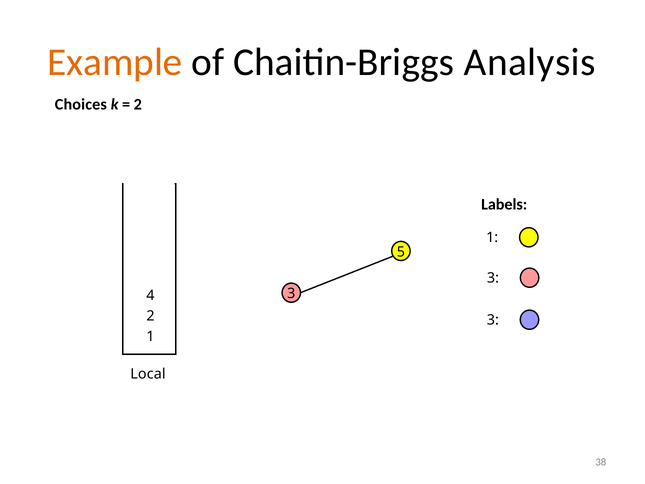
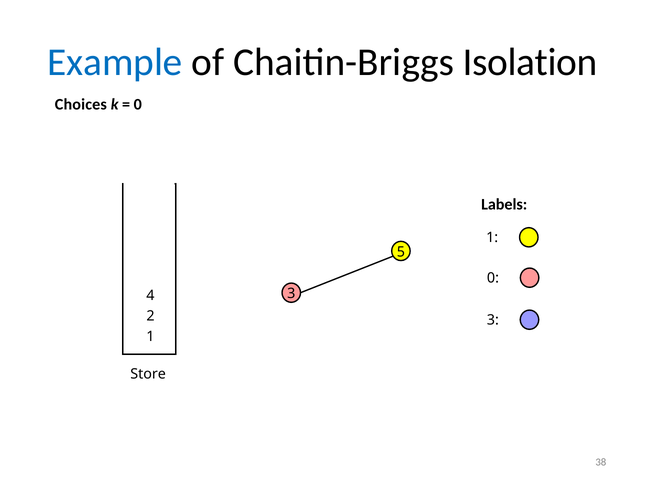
Example colour: orange -> blue (115, 62)
Analysis: Analysis -> Isolation (530, 62)
2: 2 -> 0 (138, 104)
3: 3 -> 0 (493, 278)
Local: Local -> Store (148, 374)
